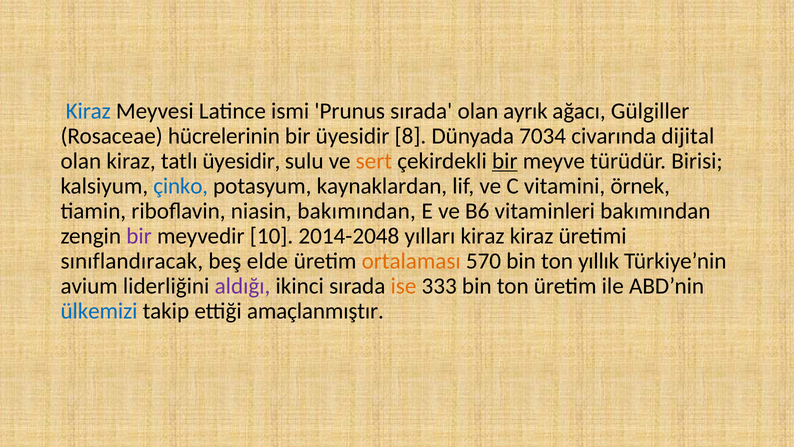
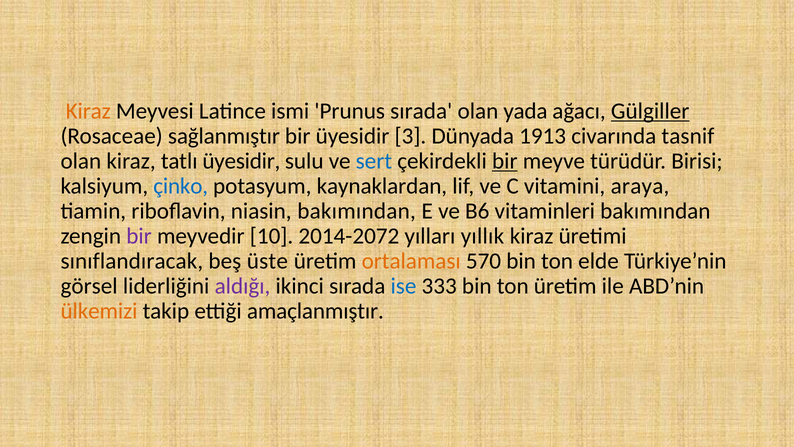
Kiraz colour: blue -> orange (88, 111)
ayrık: ayrık -> yada (525, 111)
Gülgiller underline: none -> present (650, 111)
hücrelerinin: hücrelerinin -> sağlanmıştır (224, 136)
8: 8 -> 3 (410, 136)
7034: 7034 -> 1913 (543, 136)
dijital: dijital -> tasnif (688, 136)
sert colour: orange -> blue (374, 161)
örnek: örnek -> araya (640, 186)
2014-2048: 2014-2048 -> 2014-2072 (349, 236)
yılları kiraz: kiraz -> yıllık (482, 236)
elde: elde -> üste (267, 261)
yıllık: yıllık -> elde (599, 261)
avium: avium -> görsel (89, 286)
ise colour: orange -> blue (403, 286)
ülkemizi colour: blue -> orange (99, 311)
